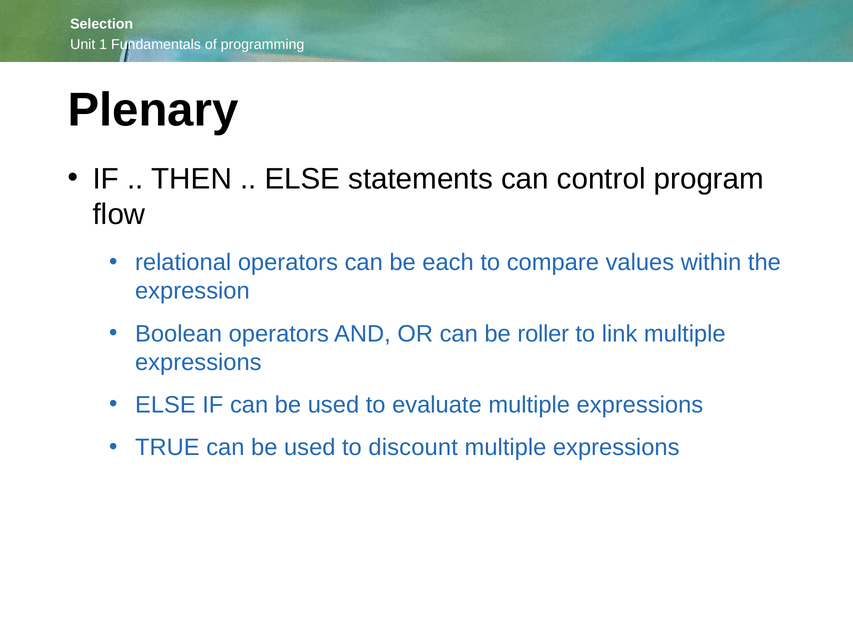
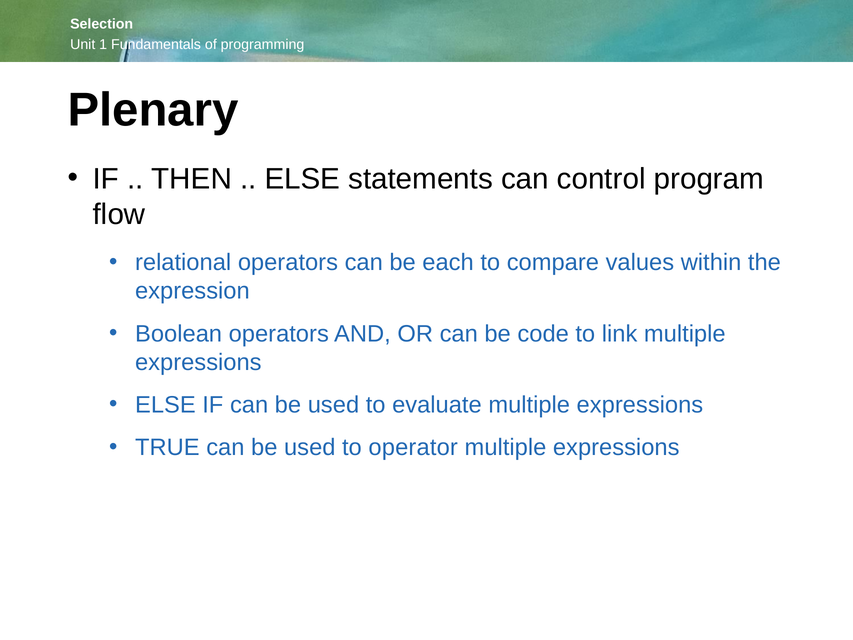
roller: roller -> code (543, 334)
discount: discount -> operator (413, 447)
